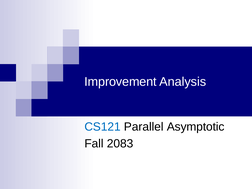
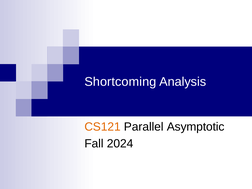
Improvement: Improvement -> Shortcoming (120, 82)
CS121 colour: blue -> orange (103, 127)
2083: 2083 -> 2024 (120, 143)
